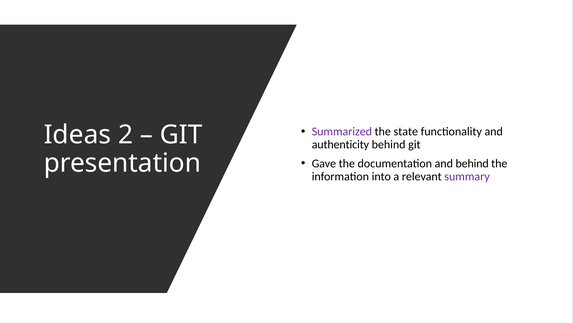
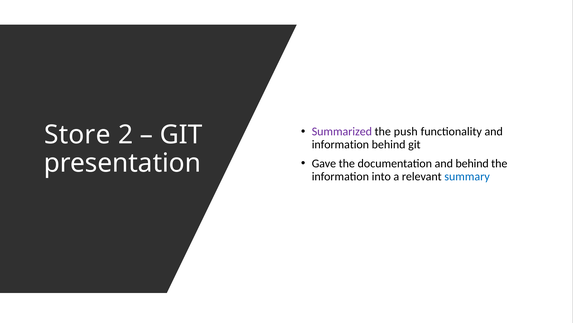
state: state -> push (406, 131)
Ideas: Ideas -> Store (77, 135)
authenticity: authenticity -> information (340, 144)
summary colour: purple -> blue (467, 176)
